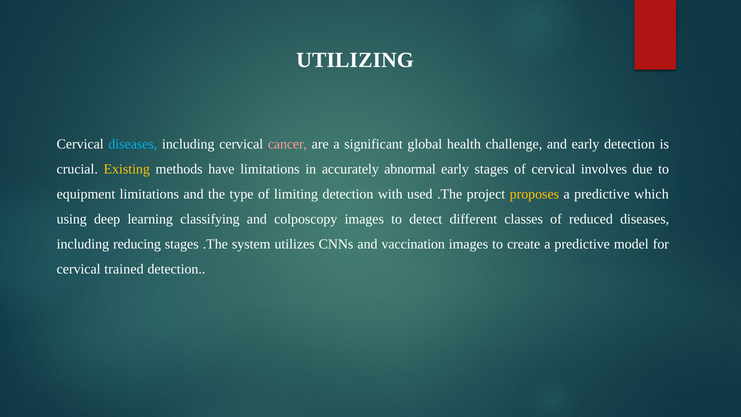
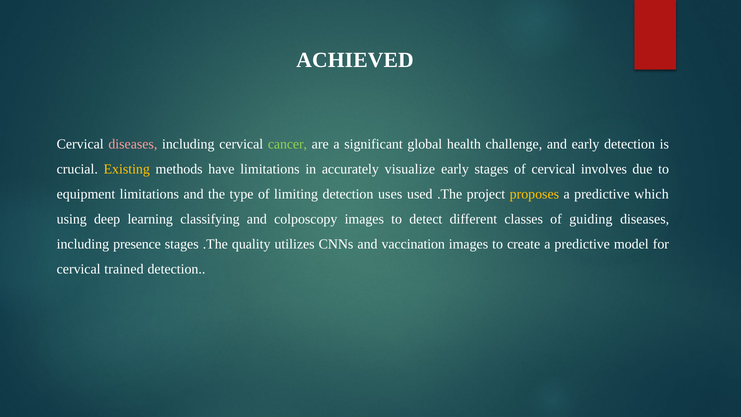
UTILIZING: UTILIZING -> ACHIEVED (355, 60)
diseases colour: light blue -> pink (133, 144)
cancer colour: pink -> light green (287, 144)
abnormal: abnormal -> visualize (410, 169)
with: with -> uses (390, 194)
reduced: reduced -> guiding (591, 219)
reducing: reducing -> presence (137, 244)
system: system -> quality (251, 244)
